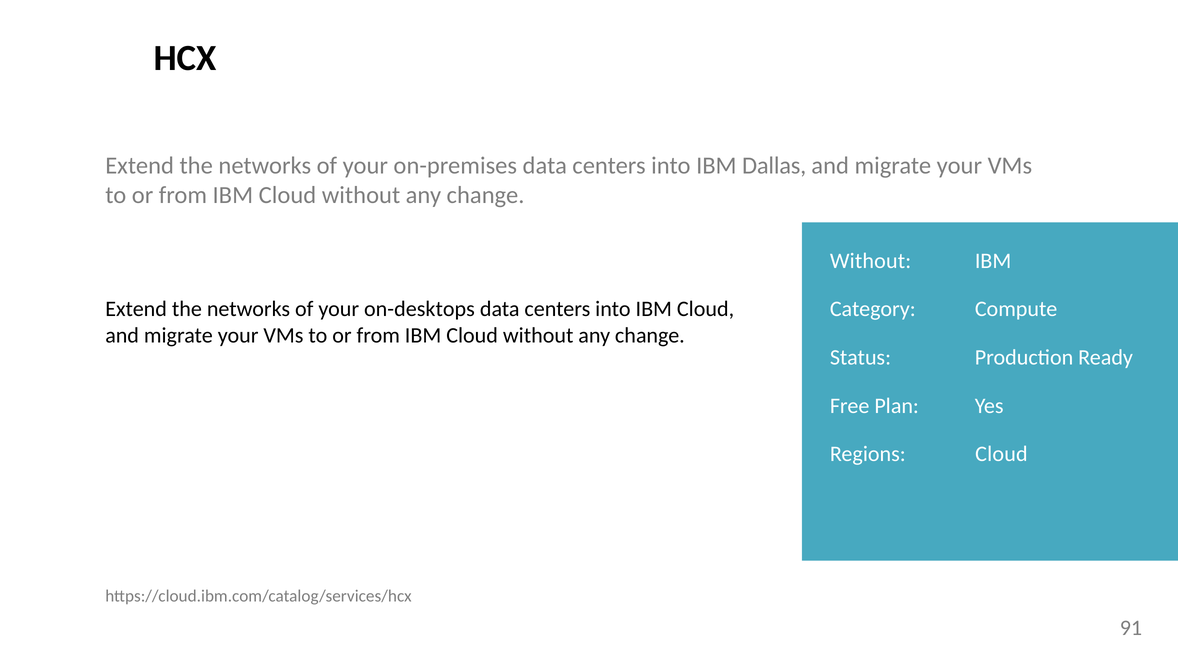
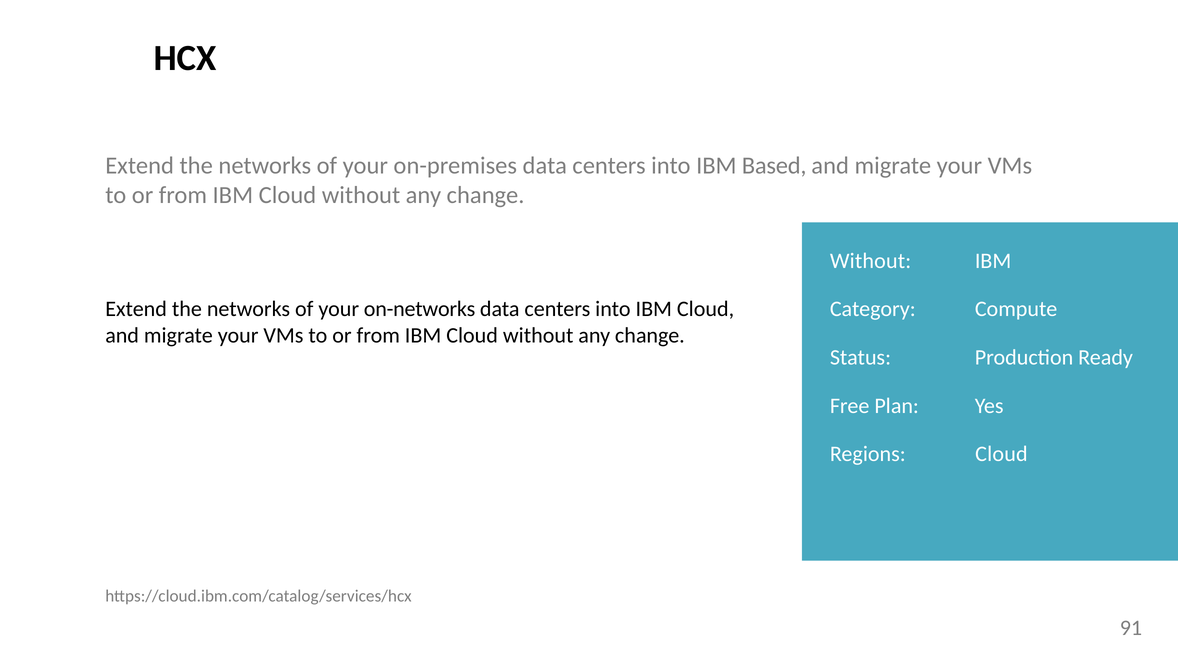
Dallas: Dallas -> Based (774, 166)
on-desktops: on-desktops -> on-networks (420, 309)
